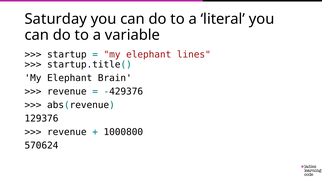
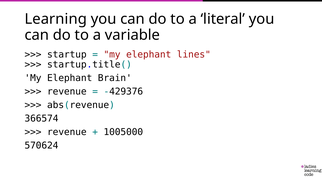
Saturday: Saturday -> Learning (56, 19)
129376: 129376 -> 366574 (41, 119)
1000800: 1000800 -> 1005000 (123, 132)
